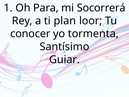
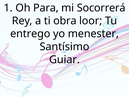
plan: plan -> obra (65, 21)
conocer: conocer -> entrego (30, 34)
tormenta: tormenta -> menester (93, 34)
